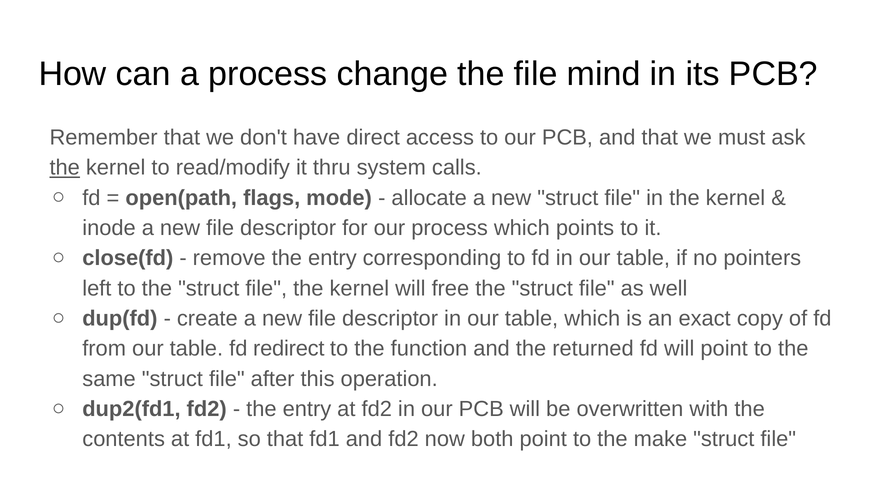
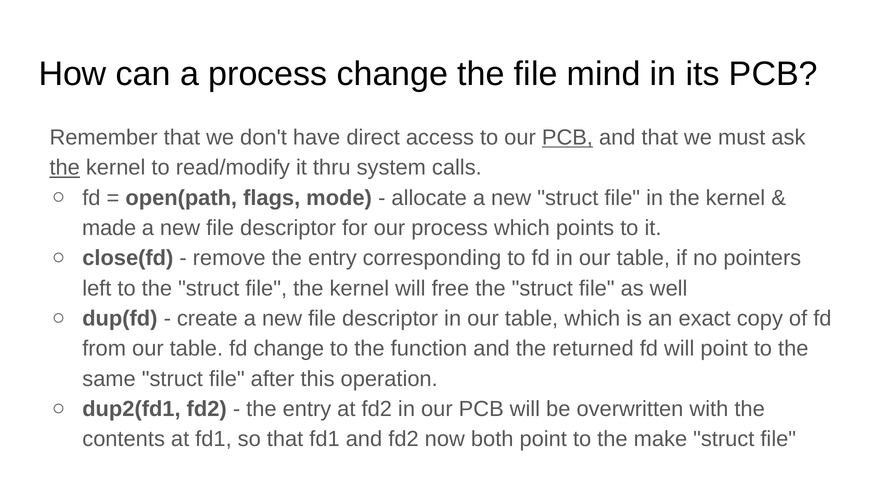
PCB underline: none -> present (567, 138)
inode: inode -> made (109, 228)
fd redirect: redirect -> change (289, 349)
